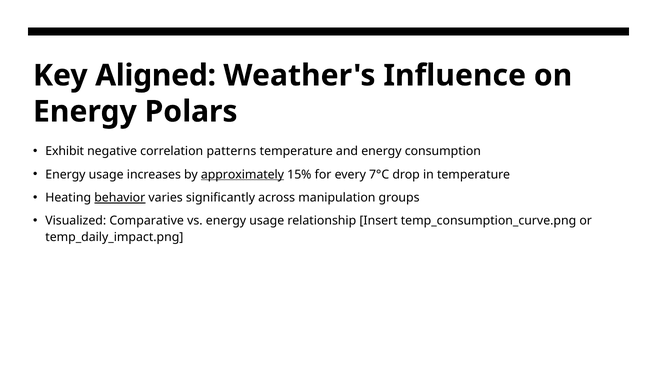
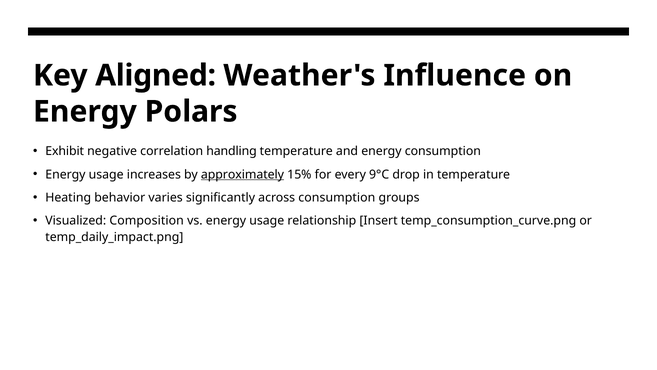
patterns: patterns -> handling (232, 151)
7°C: 7°C -> 9°C (379, 174)
behavior underline: present -> none (120, 197)
across manipulation: manipulation -> consumption (337, 197)
Comparative: Comparative -> Composition (147, 220)
